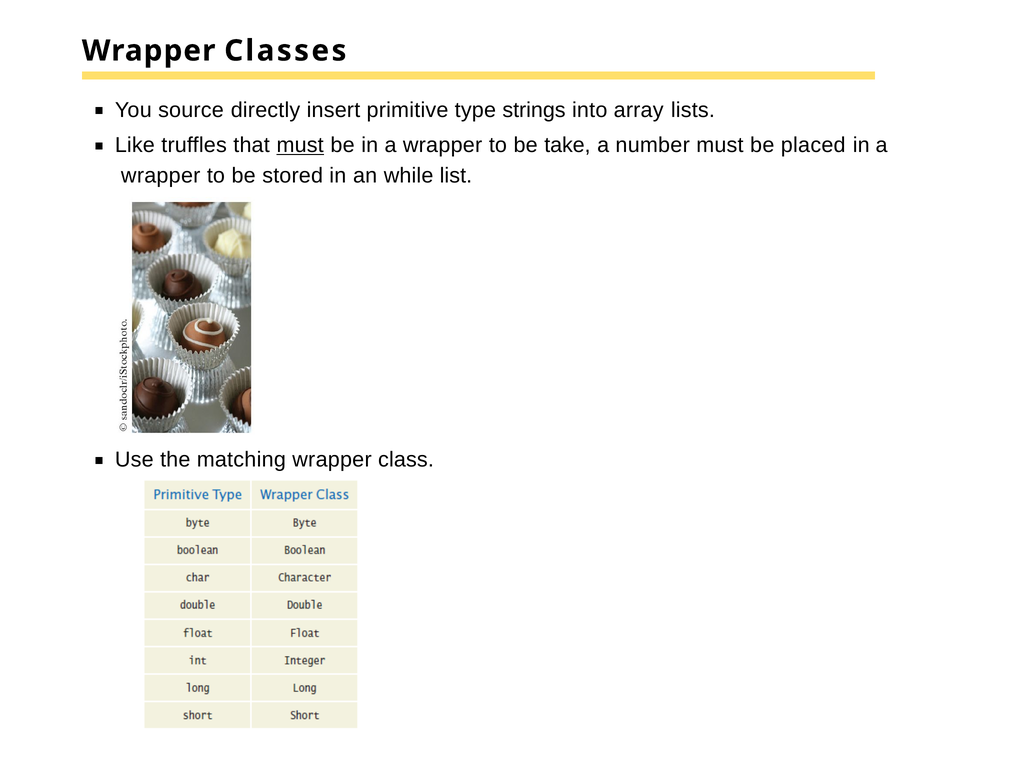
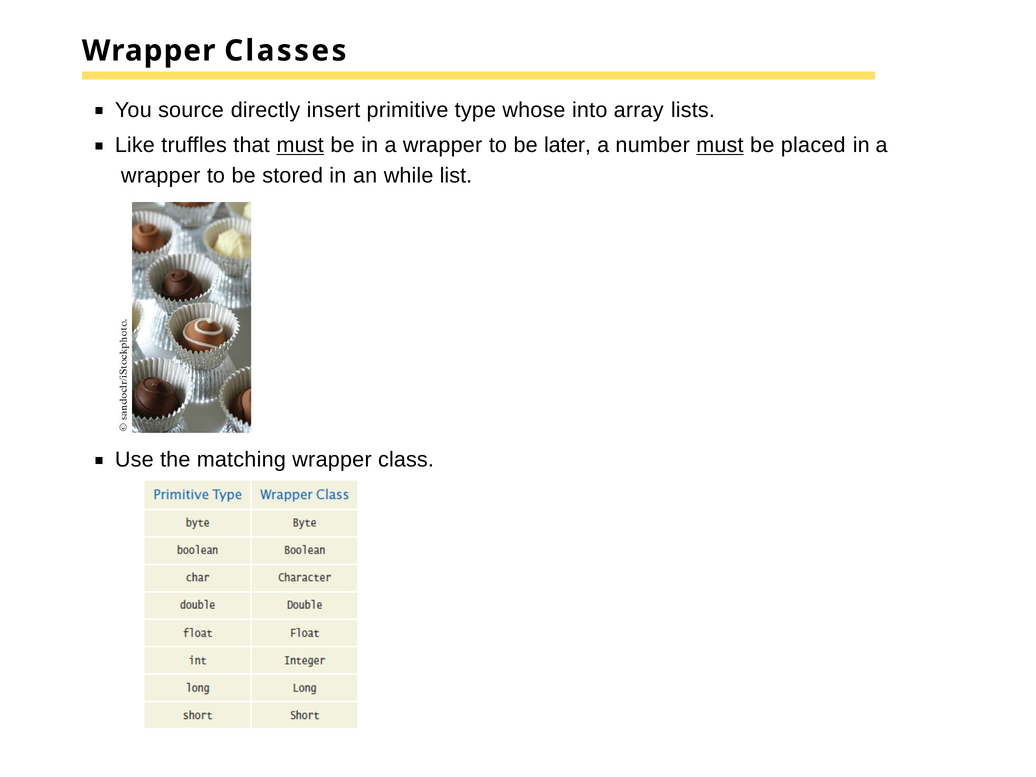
strings: strings -> whose (534, 110)
take: take -> later (568, 145)
must underline: none -> present (720, 145)
